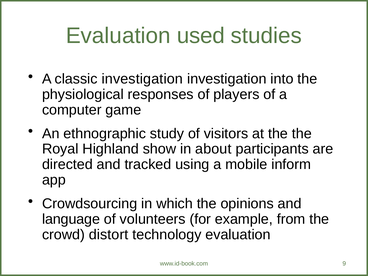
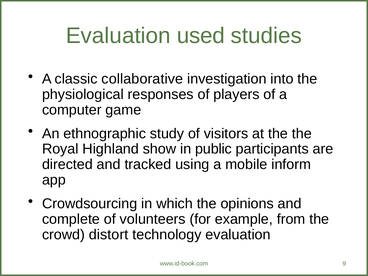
classic investigation: investigation -> collaborative (142, 79)
about: about -> public (213, 149)
language: language -> complete (71, 219)
